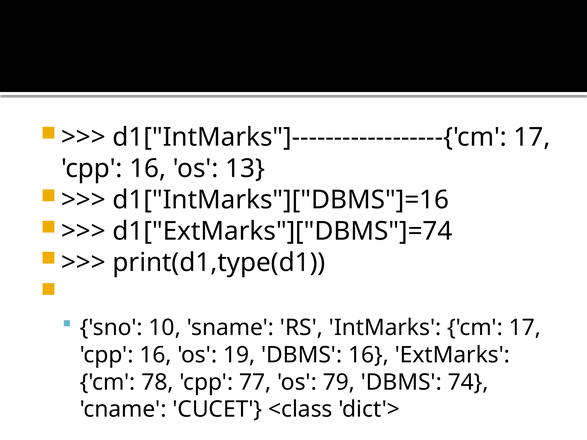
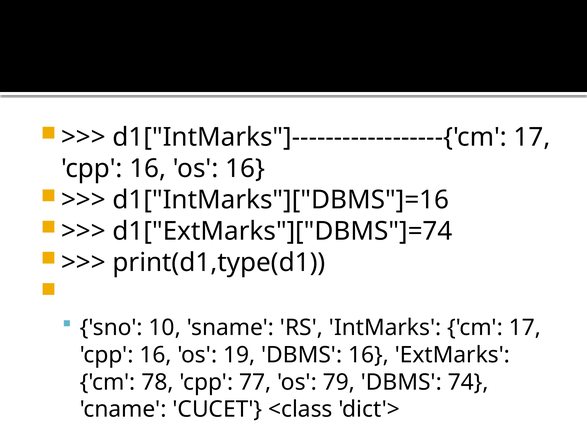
os 13: 13 -> 16 (245, 169)
